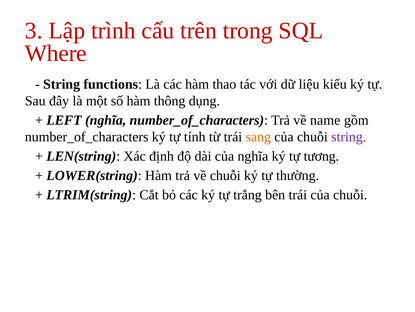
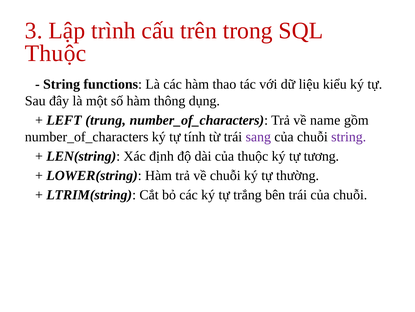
Where: Where -> Thuộc (56, 53)
LEFT nghĩa: nghĩa -> trung (106, 120)
sang colour: orange -> purple (258, 137)
của nghĩa: nghĩa -> thuộc (253, 156)
